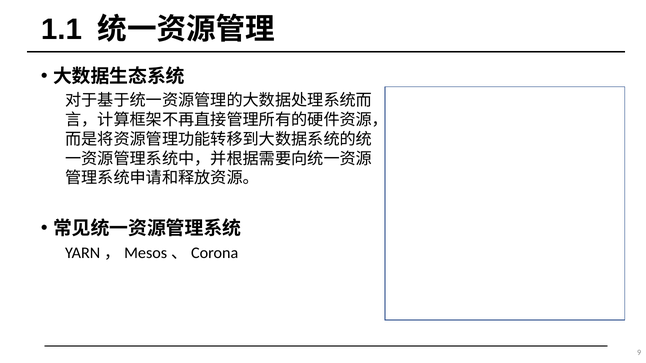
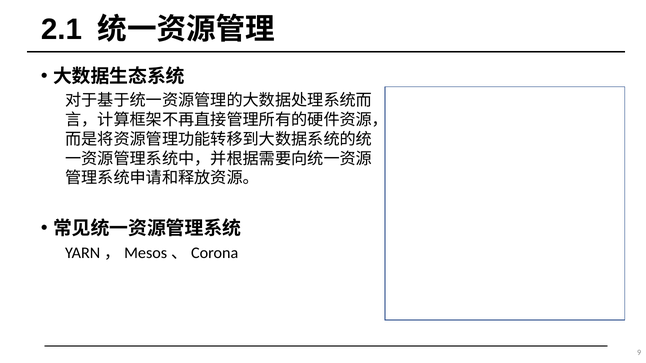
1.1: 1.1 -> 2.1 (61, 29)
